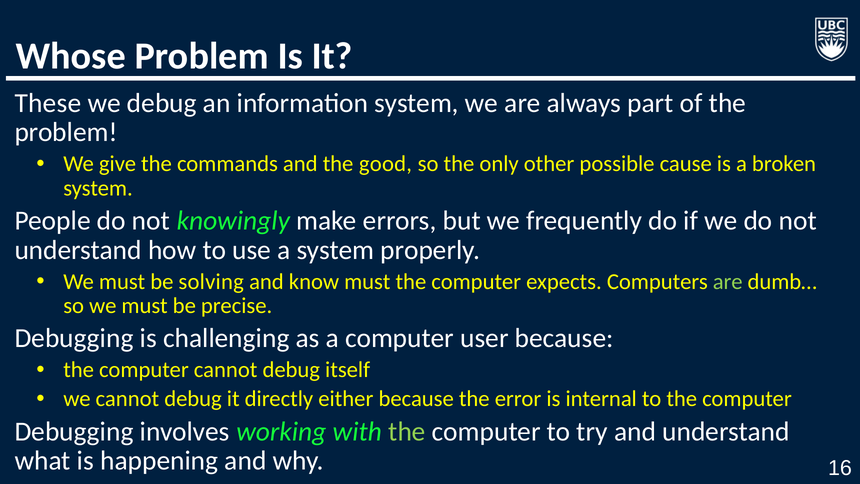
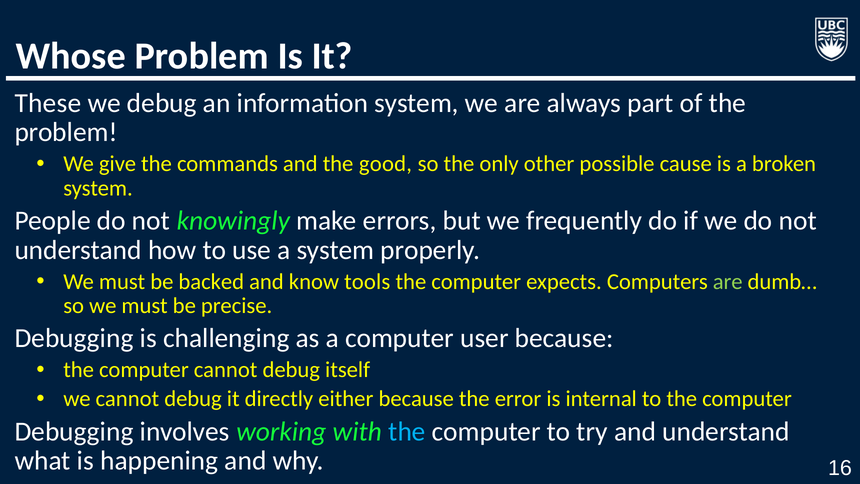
solving: solving -> backed (211, 281)
know must: must -> tools (367, 281)
the colour: light green -> light blue (407, 431)
